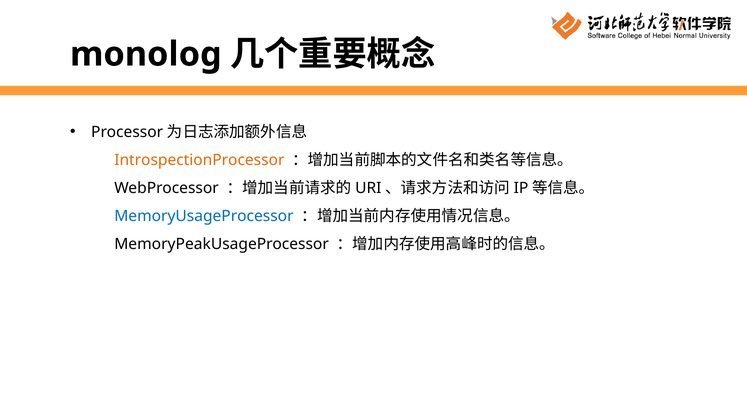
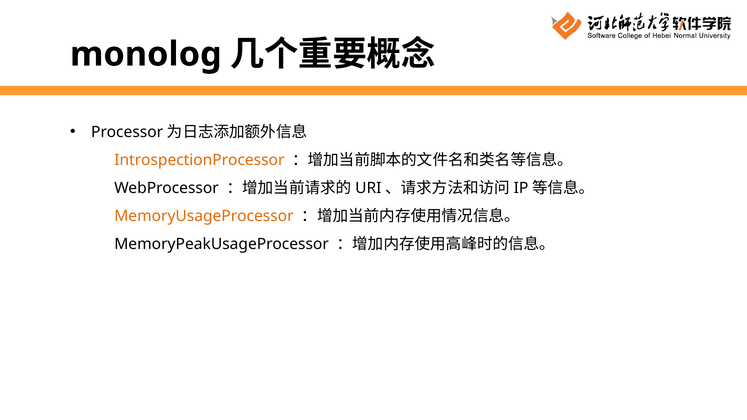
MemoryUsageProcessor colour: blue -> orange (204, 216)
